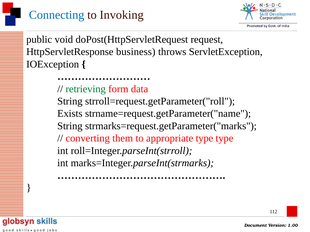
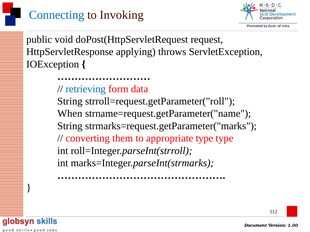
business: business -> applying (136, 52)
retrieving colour: green -> blue (86, 89)
Exists: Exists -> When (70, 114)
